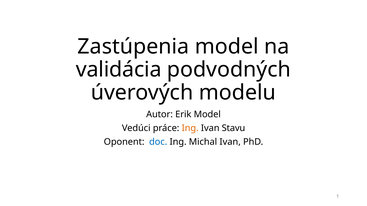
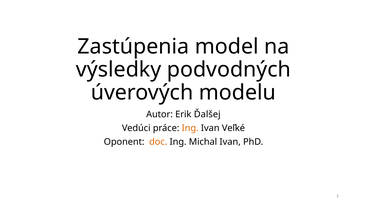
validácia: validácia -> výsledky (119, 70)
Erik Model: Model -> Ďalšej (207, 115)
Stavu: Stavu -> Veľké (233, 128)
doc colour: blue -> orange (158, 142)
